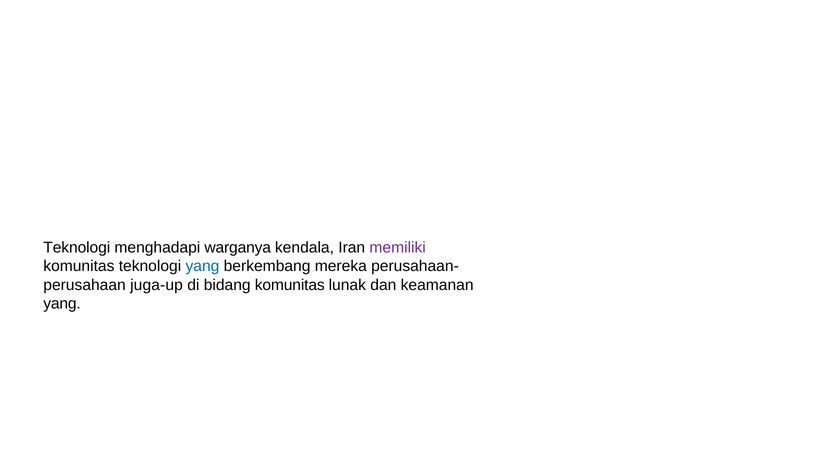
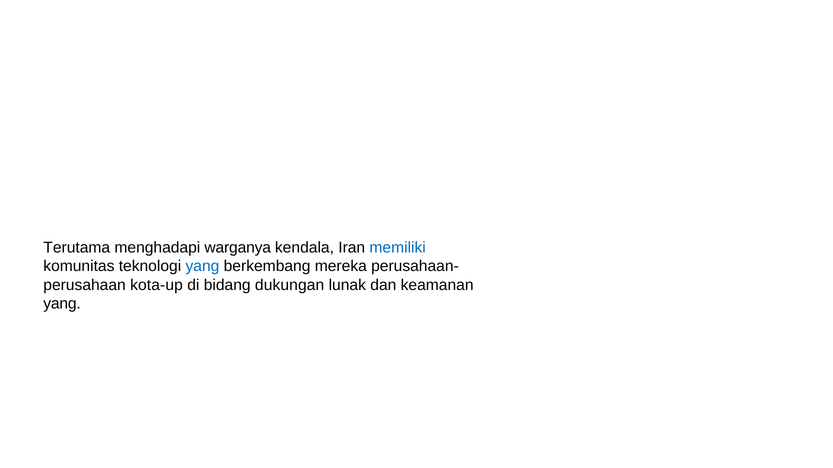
Teknologi: Teknologi -> Terutama (77, 248)
memiliki colour: purple -> blue (398, 248)
juga-up: juga-up -> kota-up (157, 285)
bidang komunitas: komunitas -> dukungan (290, 285)
